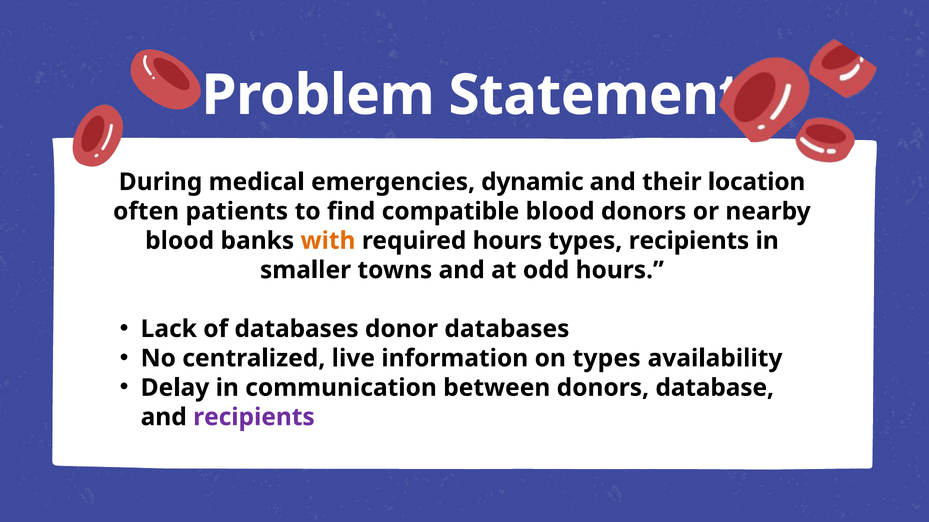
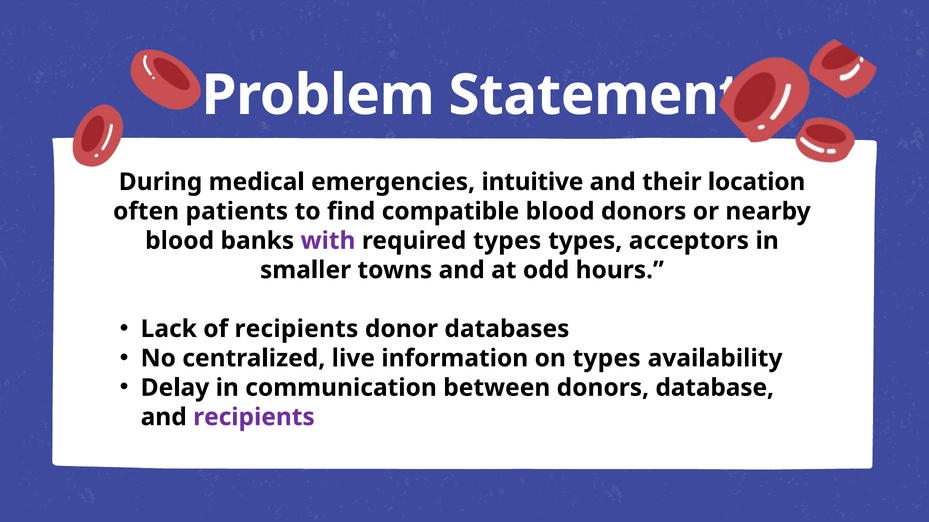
dynamic: dynamic -> intuitive (532, 182)
with colour: orange -> purple (328, 241)
required hours: hours -> types (507, 241)
types recipients: recipients -> acceptors (689, 241)
of databases: databases -> recipients (296, 329)
